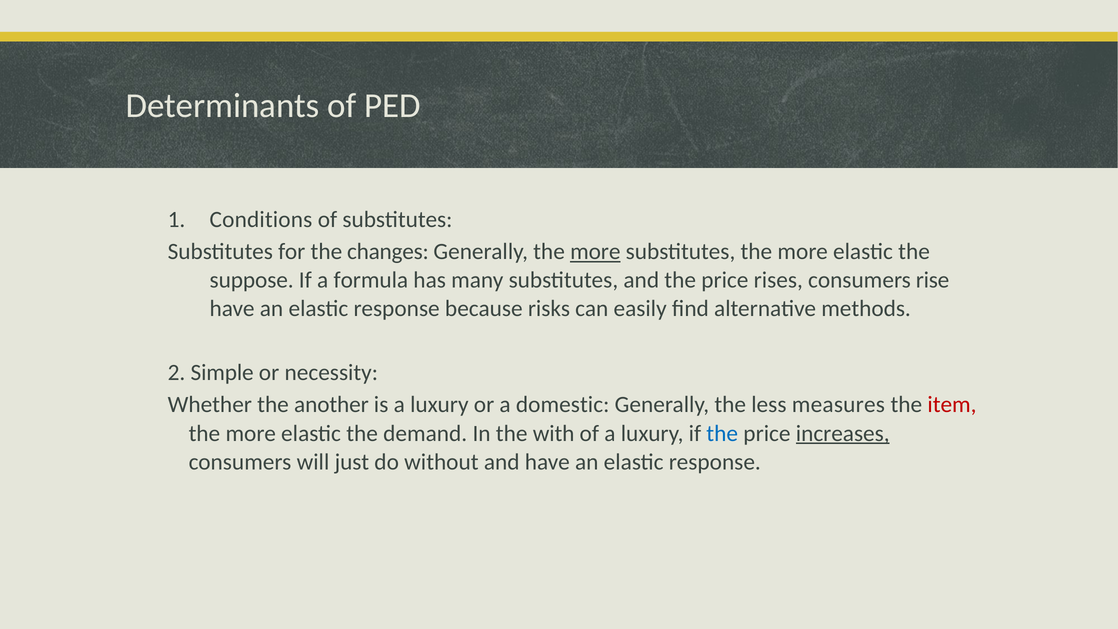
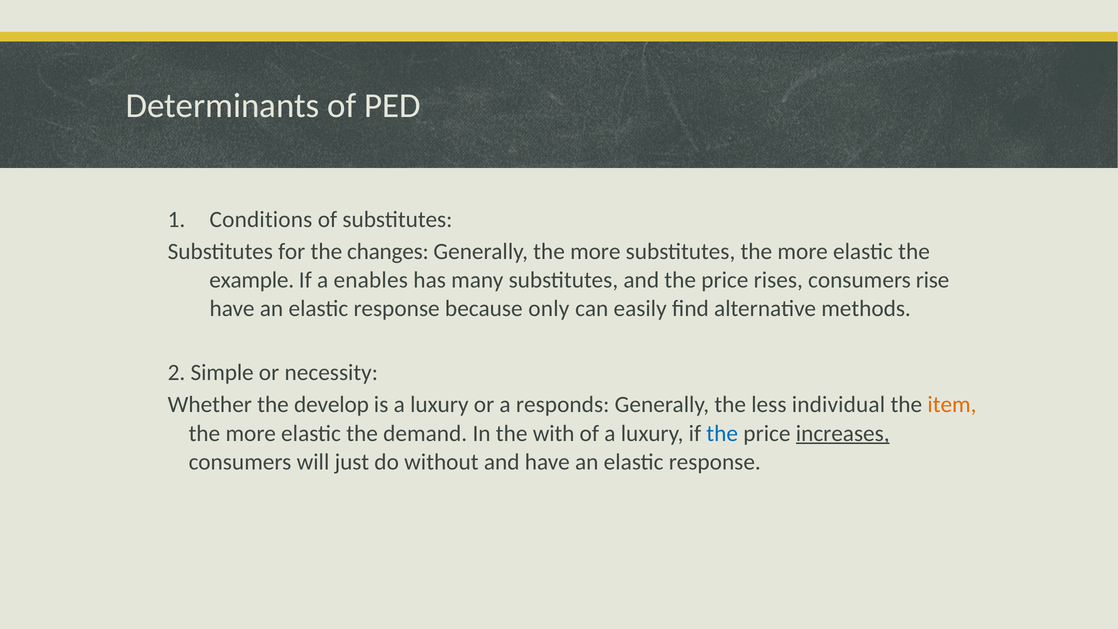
more underline: present -> none (595, 252)
suppose: suppose -> example (252, 280)
formula: formula -> enables (371, 280)
risks: risks -> only (549, 309)
another: another -> develop (331, 405)
domestic: domestic -> responds (563, 405)
measures: measures -> individual (838, 405)
item colour: red -> orange (952, 405)
